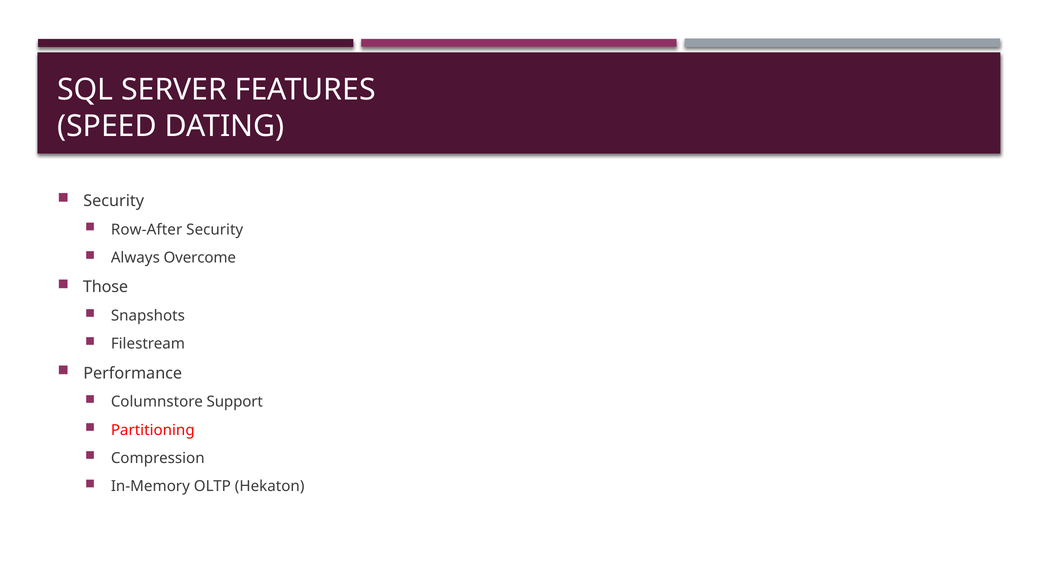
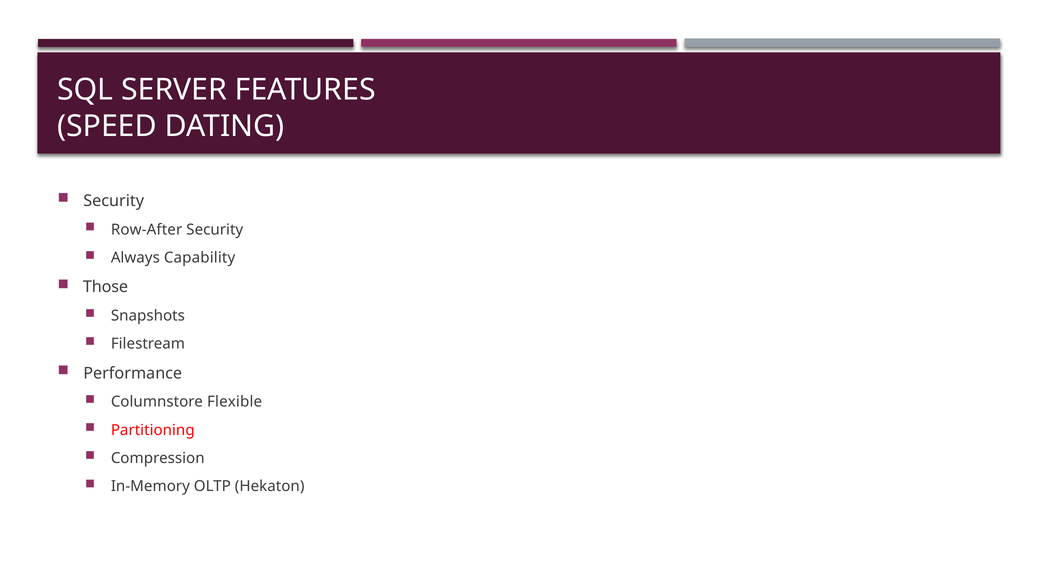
Overcome: Overcome -> Capability (200, 258)
Support: Support -> Flexible (235, 402)
